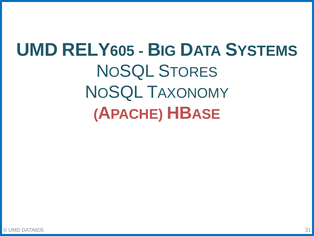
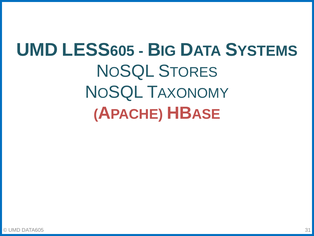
RELY: RELY -> LESS (86, 50)
